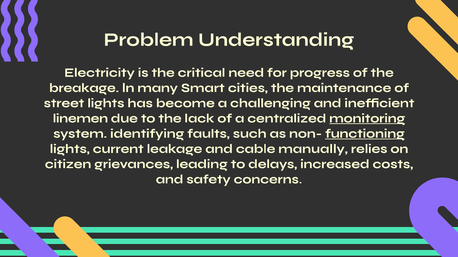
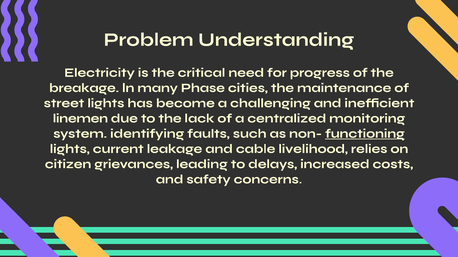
Smart: Smart -> Phase (203, 88)
monitoring underline: present -> none (367, 119)
manually: manually -> livelihood (313, 149)
